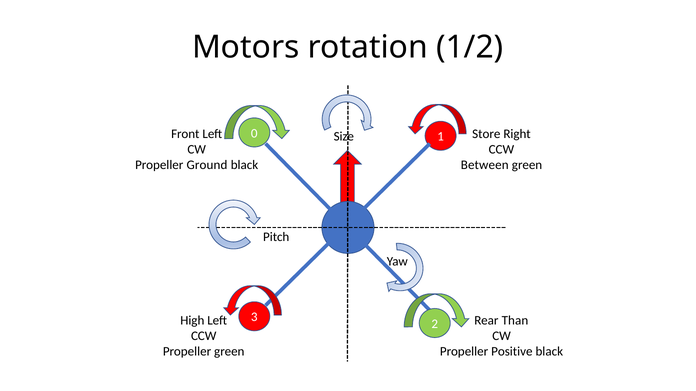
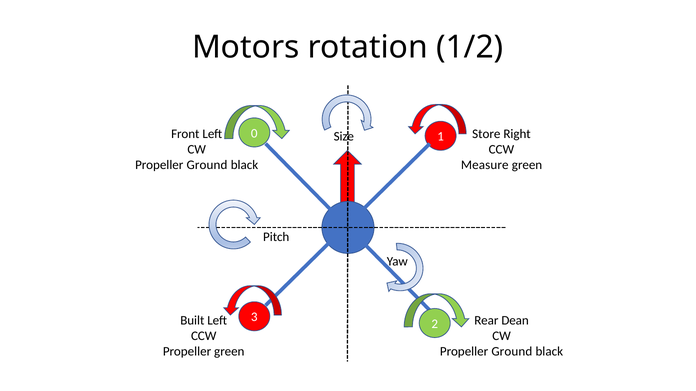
Between: Between -> Measure (485, 165)
High: High -> Built (192, 321)
Than: Than -> Dean (515, 321)
Positive: Positive -> Ground (512, 352)
